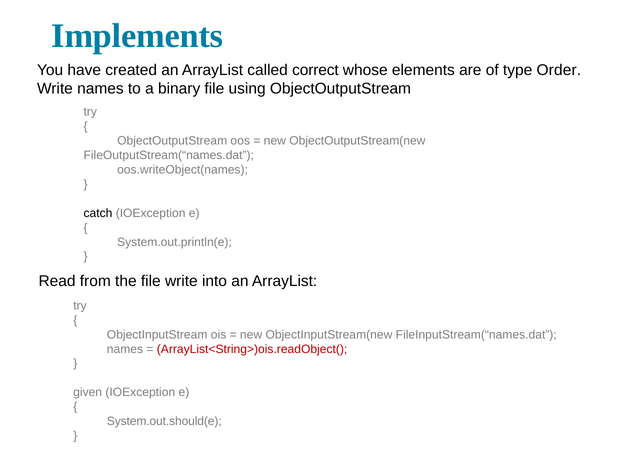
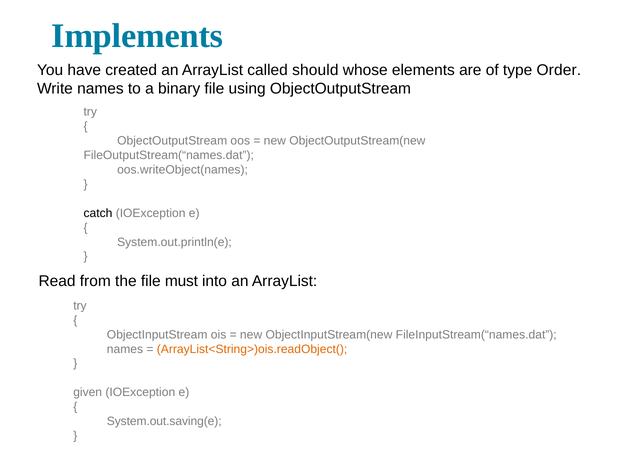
correct: correct -> should (315, 70)
file write: write -> must (181, 281)
ArrayList<String>)ois.readObject( colour: red -> orange (252, 349)
System.out.should(e: System.out.should(e -> System.out.saving(e (164, 421)
